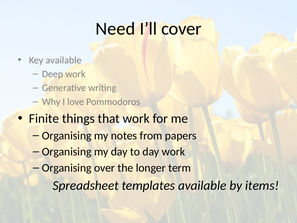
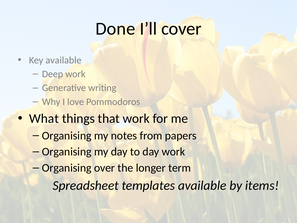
Need: Need -> Done (115, 29)
Finite: Finite -> What (44, 118)
